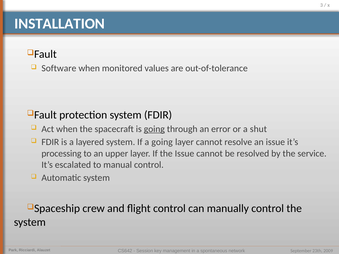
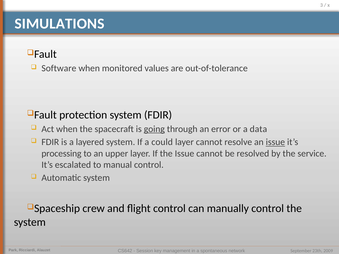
INSTALLATION: INSTALLATION -> SIMULATIONS (60, 24)
shut: shut -> data (258, 129)
a going: going -> could (162, 142)
issue underline: none -> present (275, 142)
